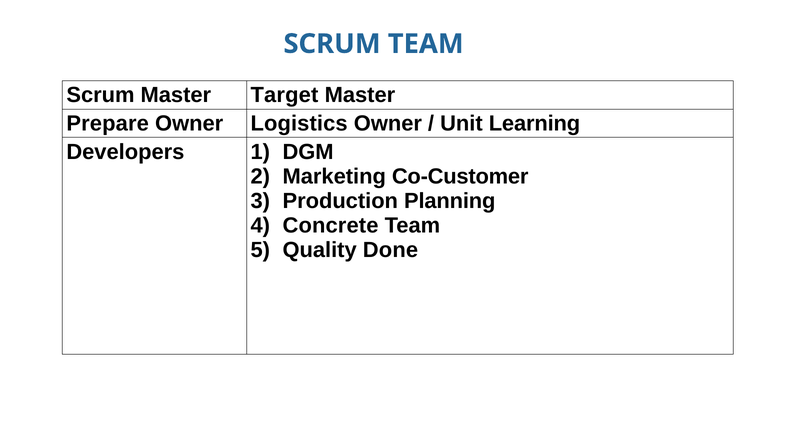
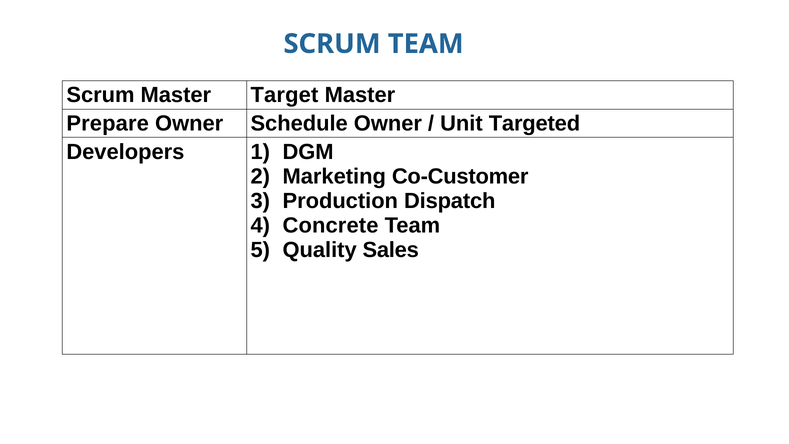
Logistics: Logistics -> Schedule (299, 123)
Learning: Learning -> Targeted (534, 123)
Planning: Planning -> Dispatch (450, 201)
Done: Done -> Sales (391, 250)
